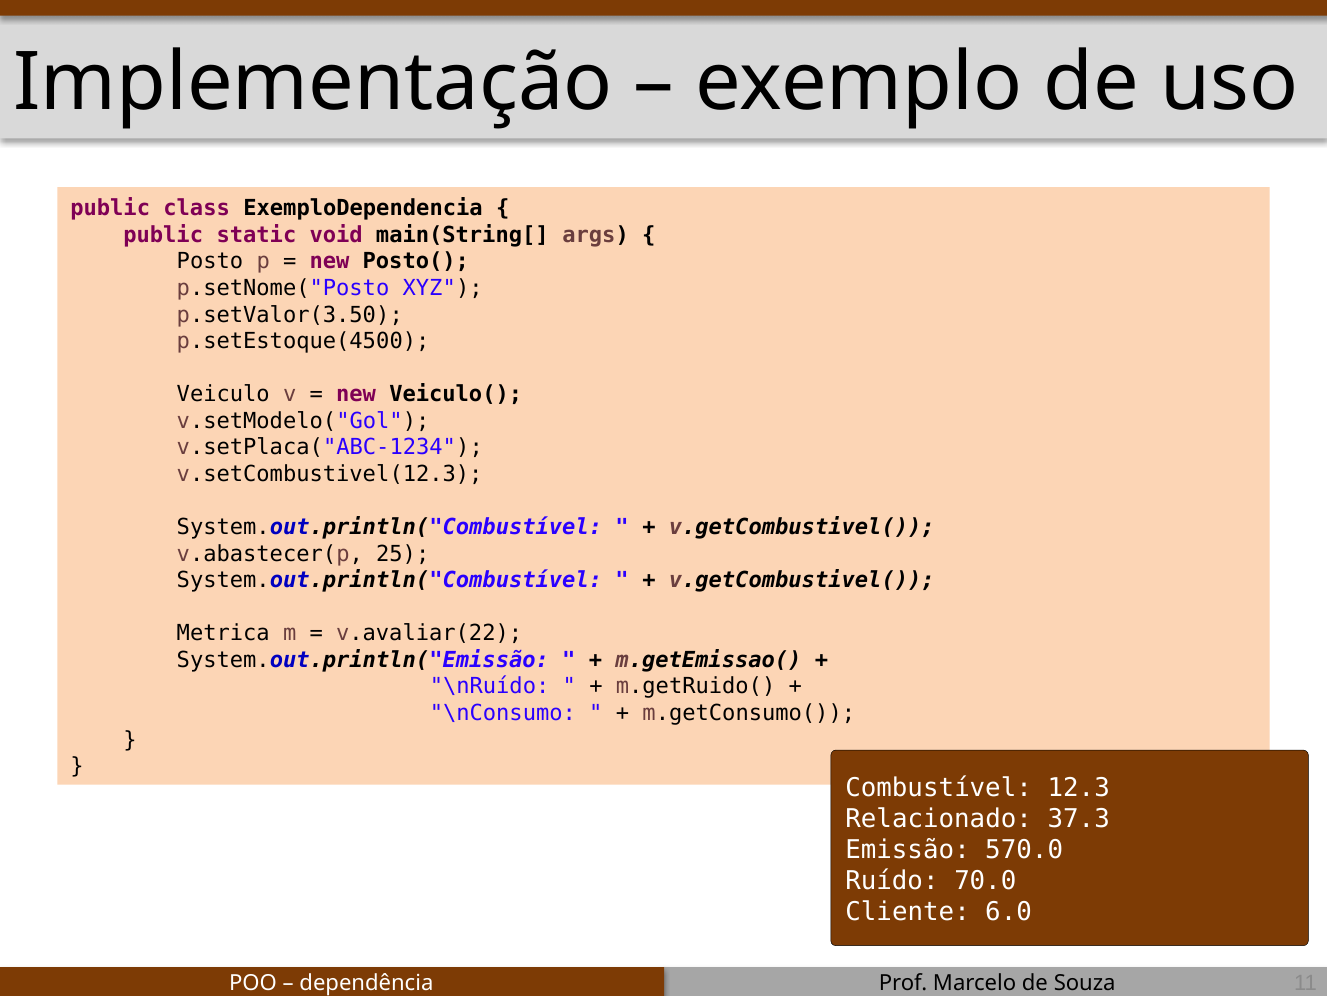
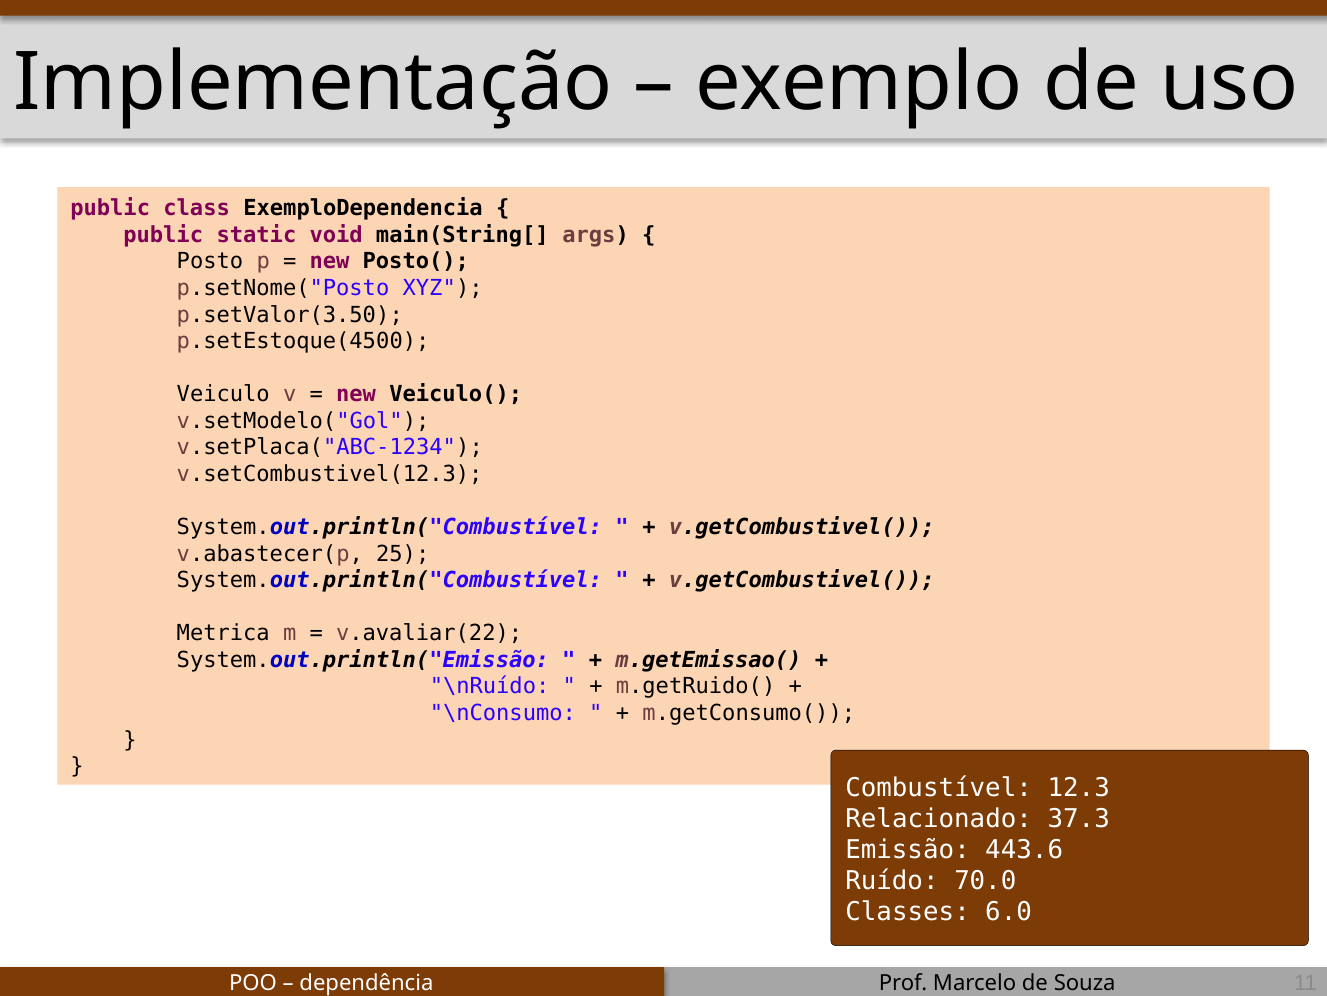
570.0: 570.0 -> 443.6 (1024, 849)
Cliente: Cliente -> Classes (908, 911)
